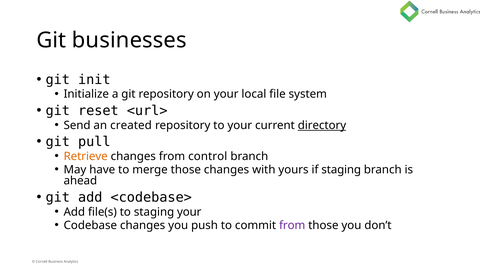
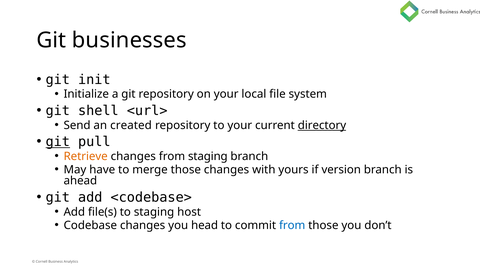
reset: reset -> shell (98, 111)
git underline: none -> present (58, 142)
from control: control -> staging (208, 156)
if staging: staging -> version (341, 170)
staging your: your -> host (189, 212)
push: push -> head (205, 225)
from colour: purple -> blue (292, 225)
